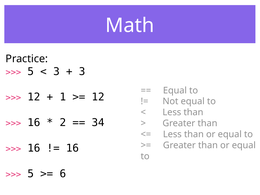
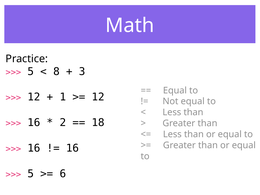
3: 3 -> 8 (56, 71)
34: 34 -> 18 (98, 123)
